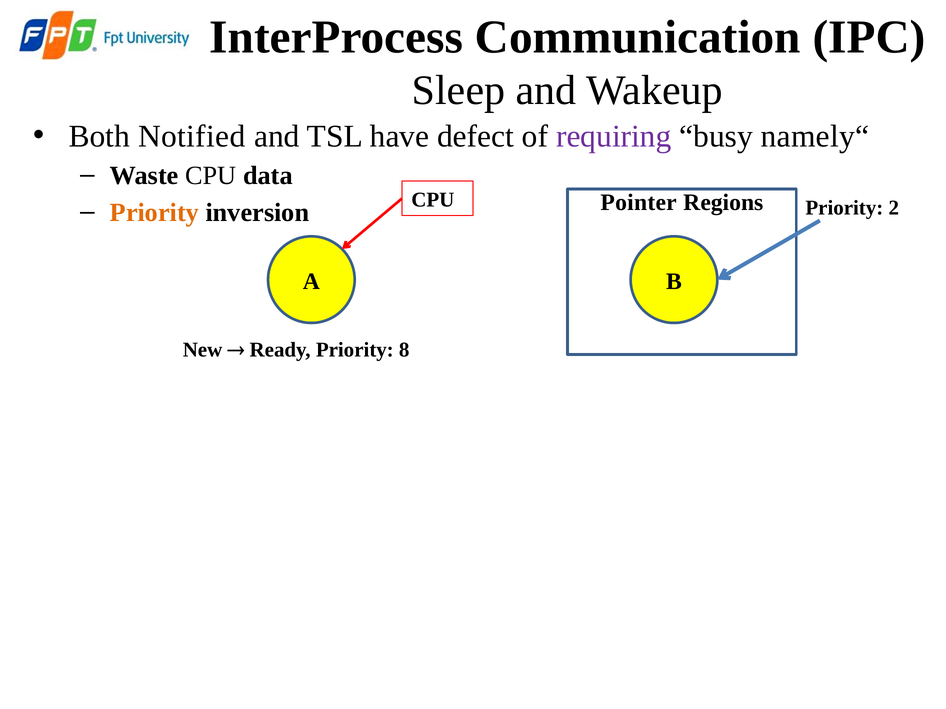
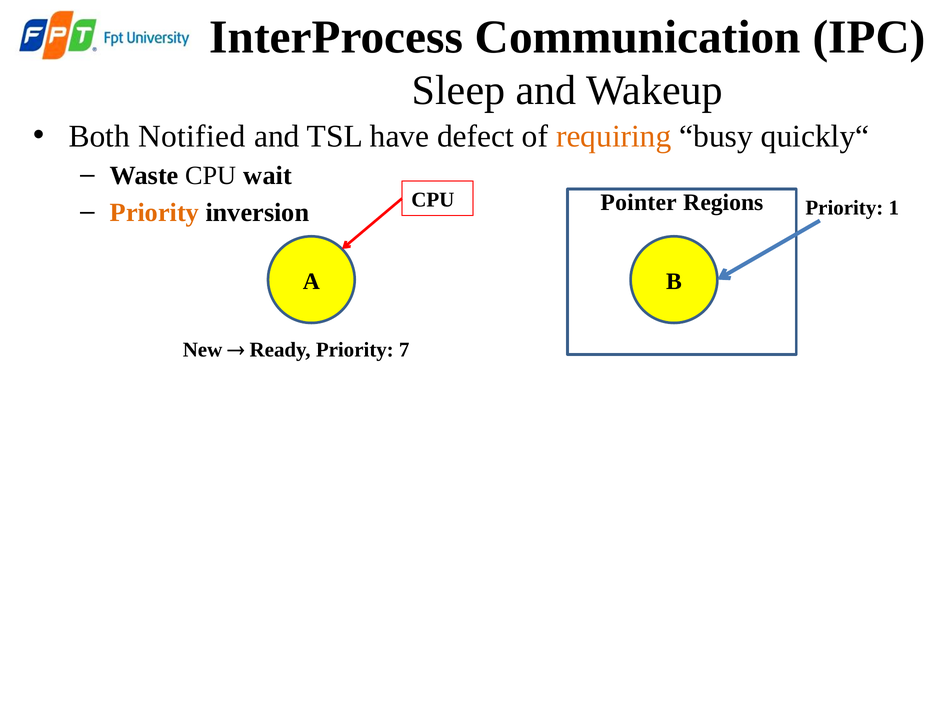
requiring colour: purple -> orange (614, 136)
namely“: namely“ -> quickly“ (815, 136)
data: data -> wait (268, 176)
2: 2 -> 1 (894, 208)
8: 8 -> 7 (404, 350)
